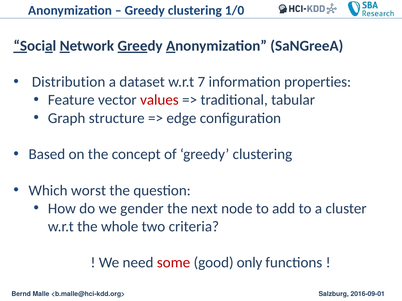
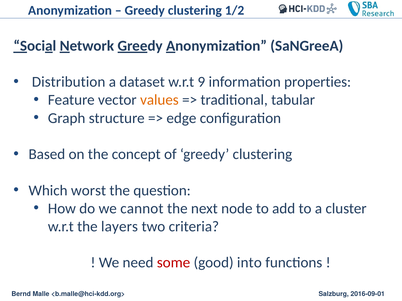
1/0: 1/0 -> 1/2 (235, 10)
7: 7 -> 9 (201, 82)
values colour: red -> orange (159, 100)
gender: gender -> cannot (142, 209)
whole: whole -> layers (120, 227)
only: only -> into (249, 263)
